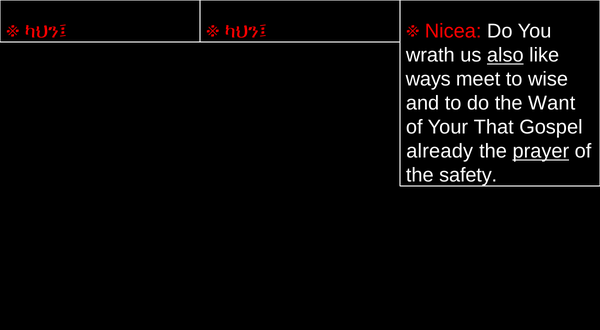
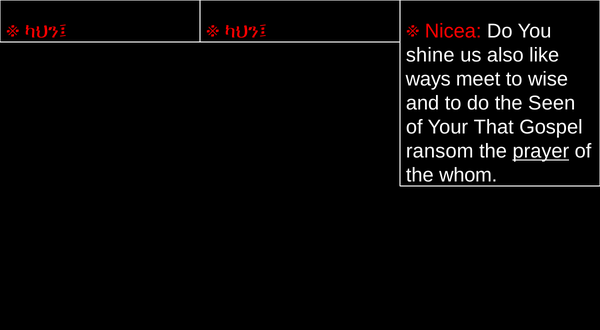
wrath: wrath -> shine (430, 55)
also underline: present -> none (505, 55)
Want: Want -> Seen (552, 103)
already: already -> ransom (440, 151)
safety: safety -> whom (468, 175)
